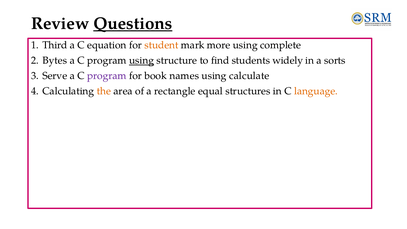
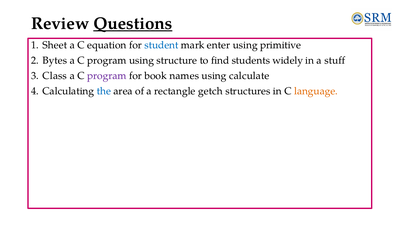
Third: Third -> Sheet (55, 45)
student colour: orange -> blue (161, 45)
more: more -> enter (219, 45)
complete: complete -> primitive (281, 45)
using underline: present -> none (142, 61)
sorts: sorts -> stuff (335, 61)
Serve: Serve -> Class (55, 76)
the colour: orange -> blue (104, 91)
equal: equal -> getch (210, 91)
